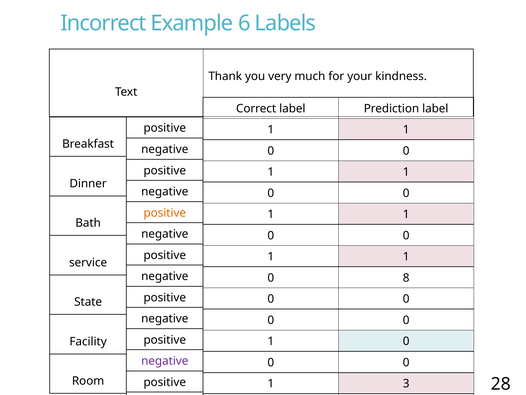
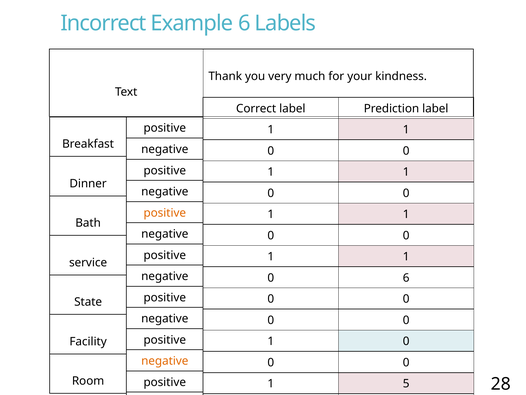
0 8: 8 -> 6 (406, 278)
negative colour: purple -> orange (165, 361)
3: 3 -> 5 (406, 383)
